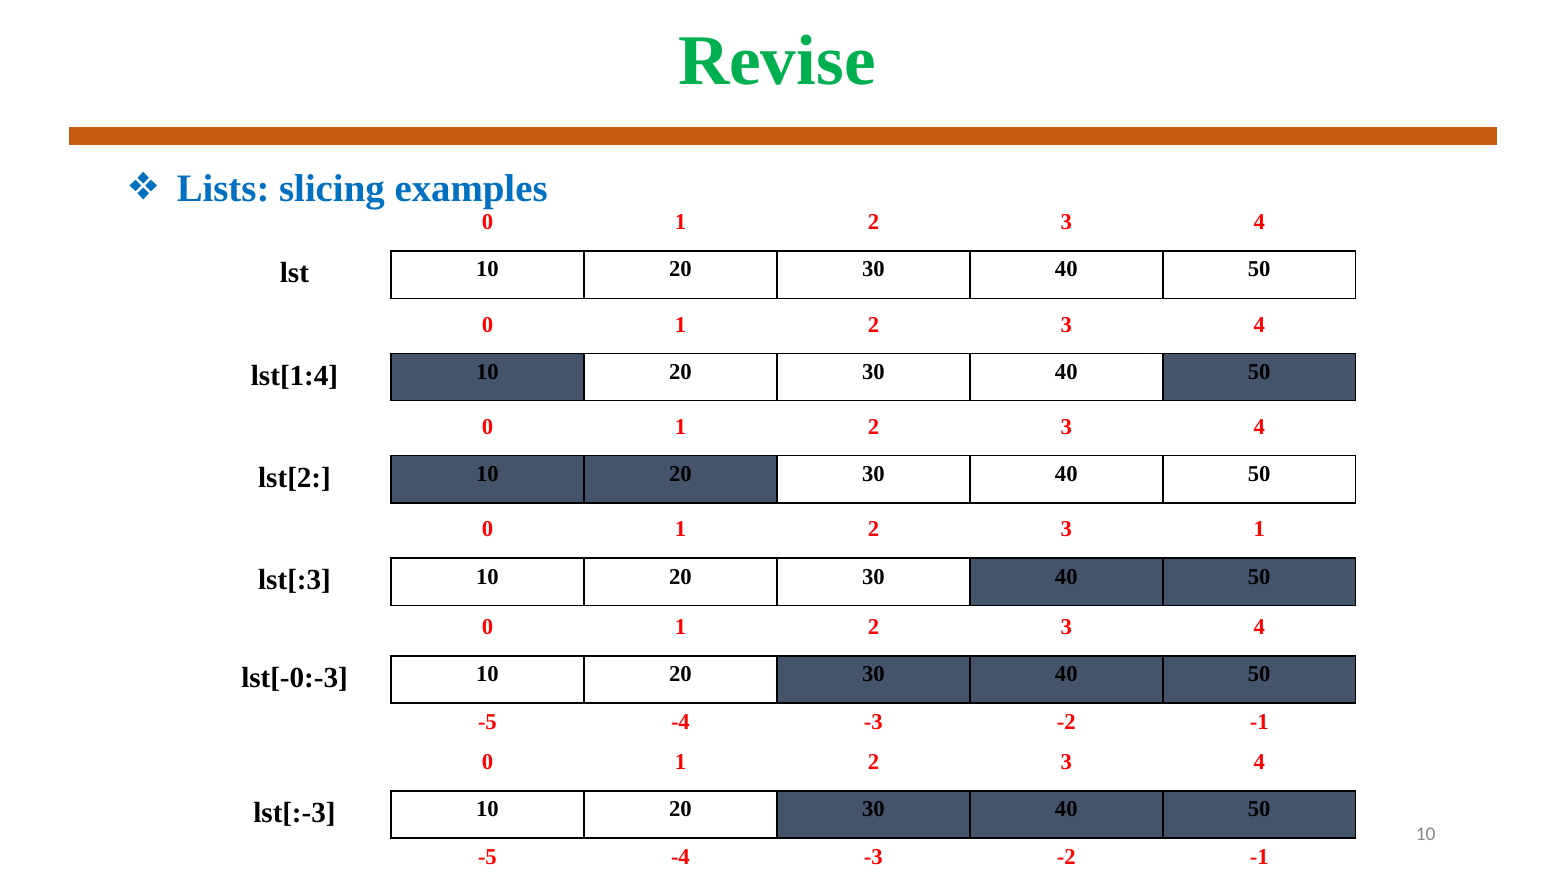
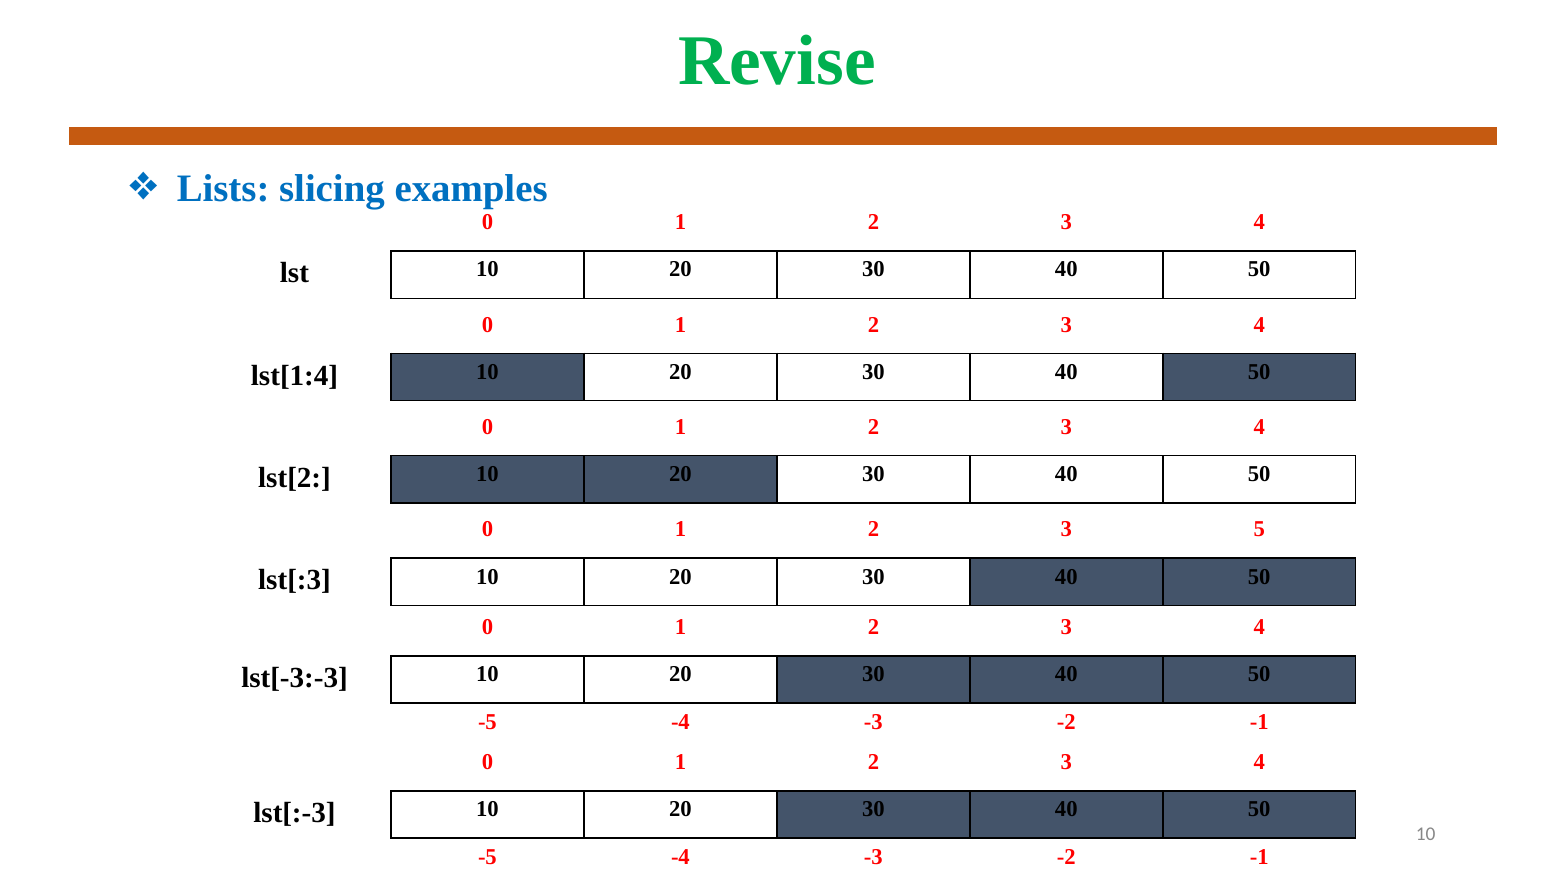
3 1: 1 -> 5 (1259, 529)
lst[-0:-3: lst[-0:-3 -> lst[-3:-3 (295, 678)
